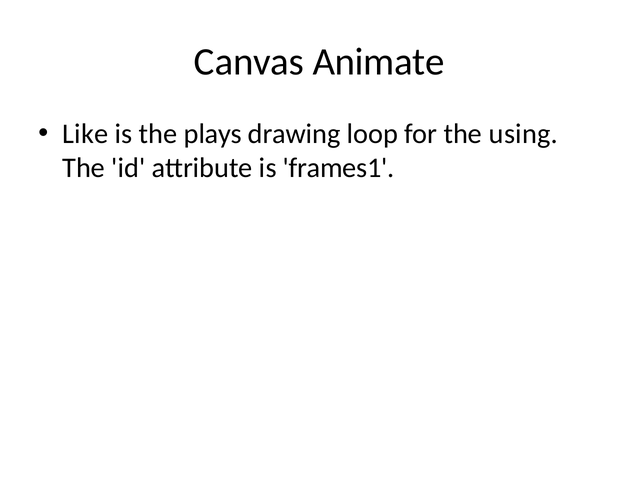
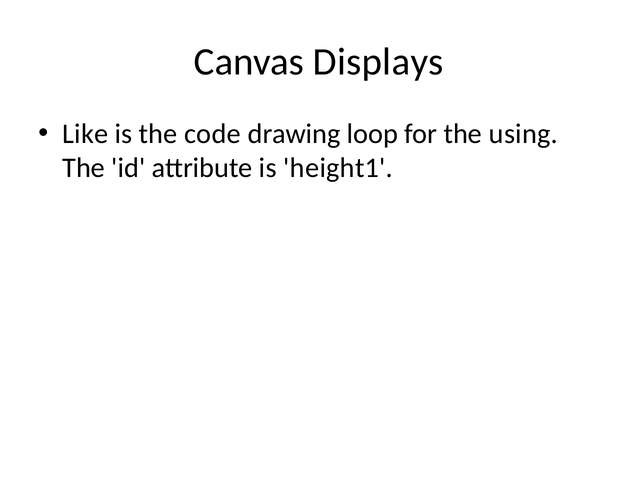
Animate: Animate -> Displays (378, 62)
plays: plays -> code (213, 134)
frames1: frames1 -> height1 (338, 168)
